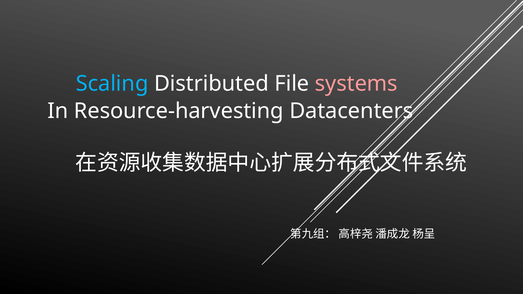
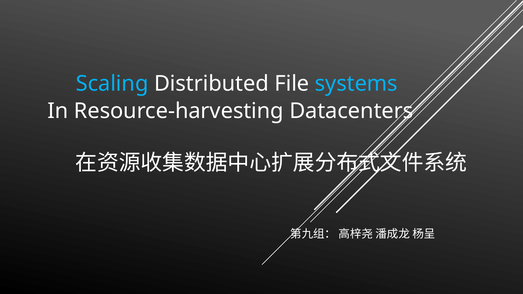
systems colour: pink -> light blue (356, 84)
